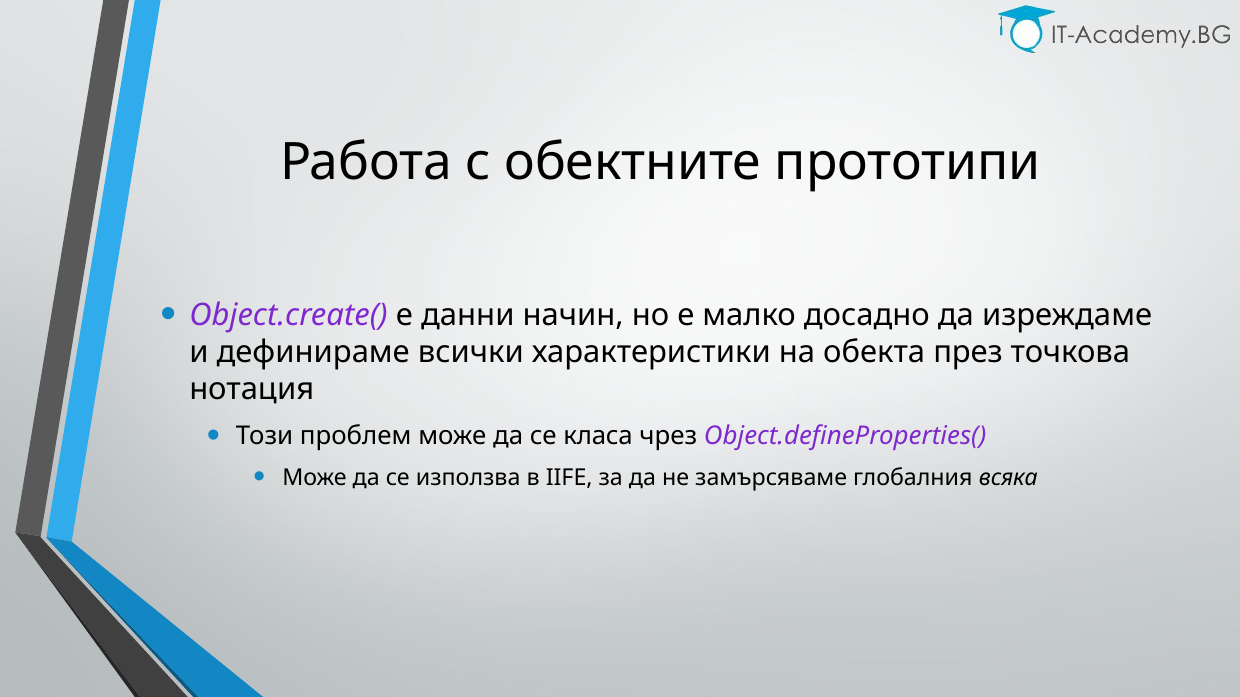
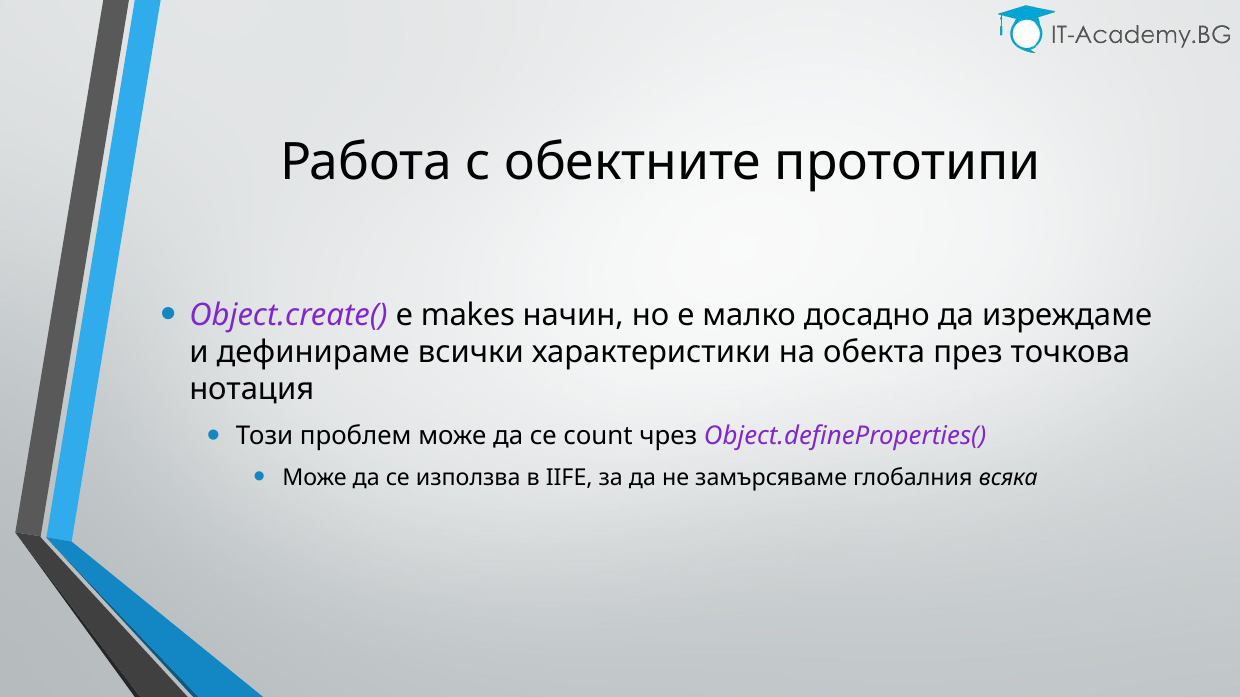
данни: данни -> makes (468, 315)
класа: класа -> count (598, 436)
